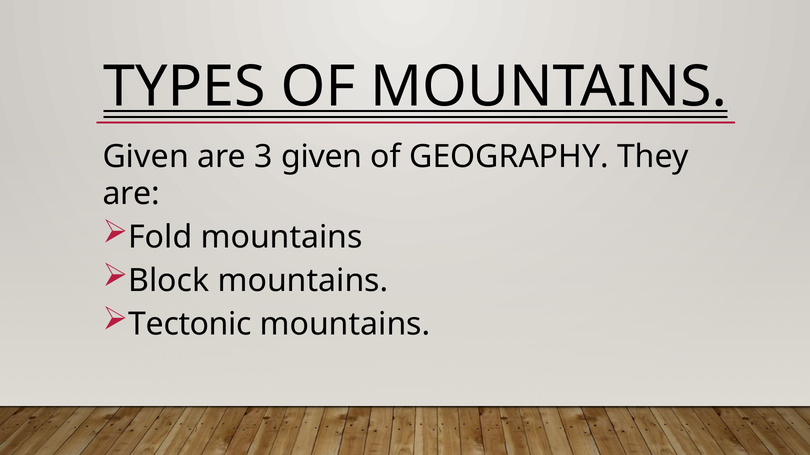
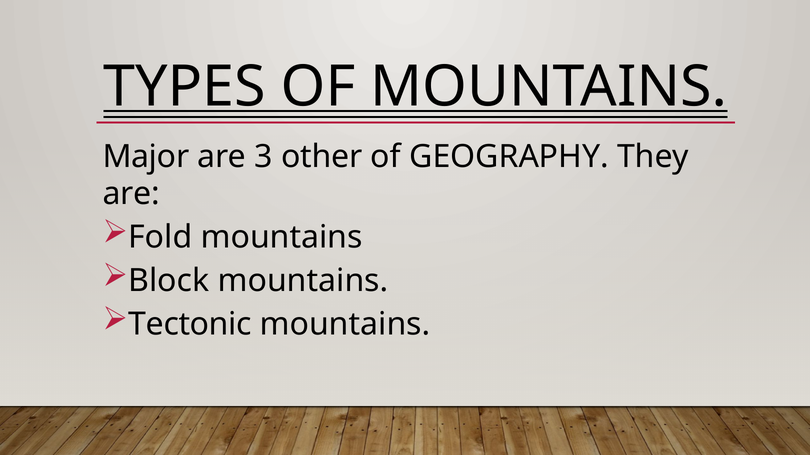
Given: Given -> Major (146, 157)
3 given: given -> other (322, 157)
